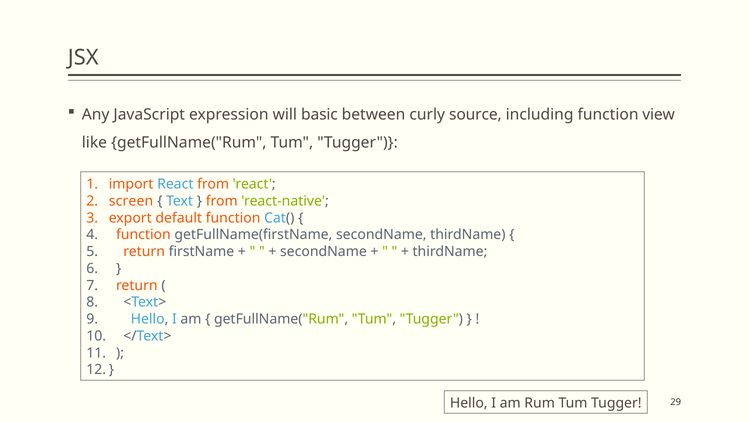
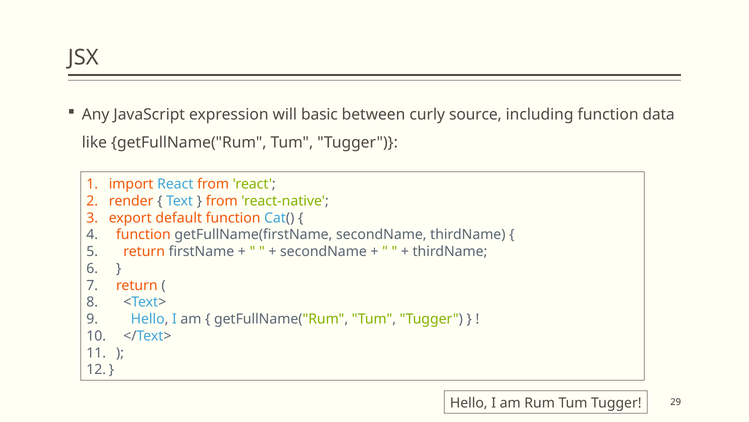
view: view -> data (659, 114)
screen: screen -> render (131, 201)
